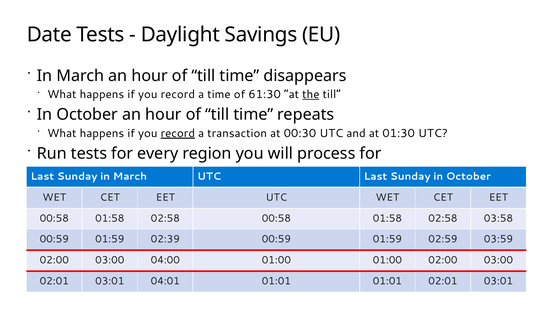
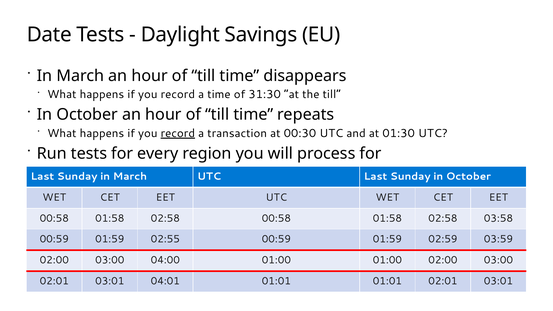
61:30: 61:30 -> 31:30 (265, 94)
the underline: present -> none (311, 94)
02:39: 02:39 -> 02:55 (165, 239)
